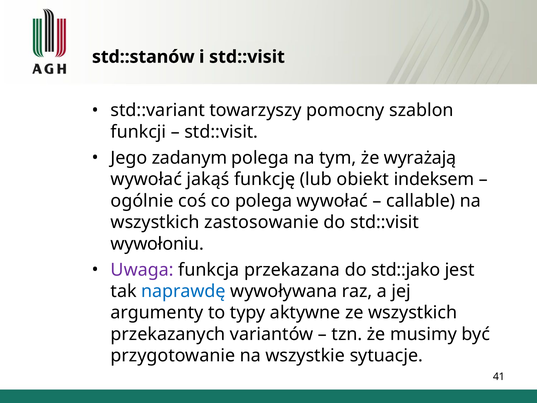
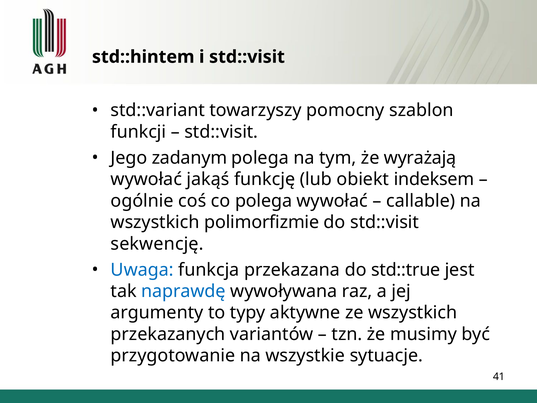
std::stanów: std::stanów -> std::hintem (143, 57)
zastosowanie: zastosowanie -> polimorfizmie (262, 222)
wywołoniu: wywołoniu -> sekwencję (157, 244)
Uwaga colour: purple -> blue (142, 270)
std::jako: std::jako -> std::true (406, 270)
